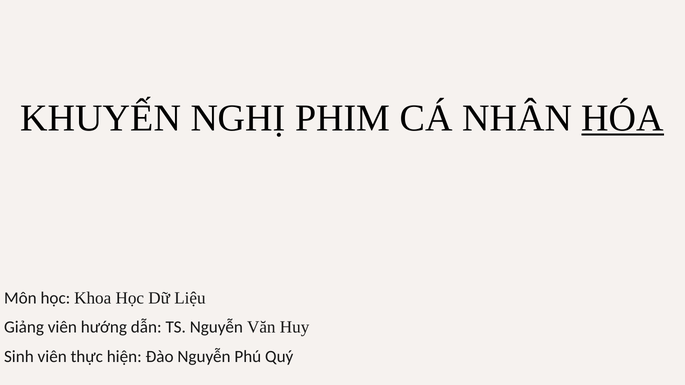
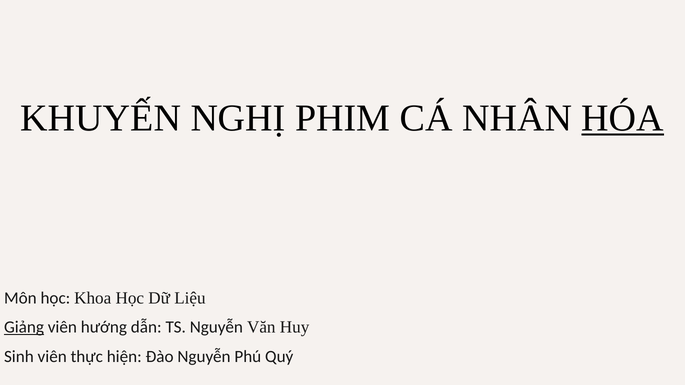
Giảng underline: none -> present (24, 327)
